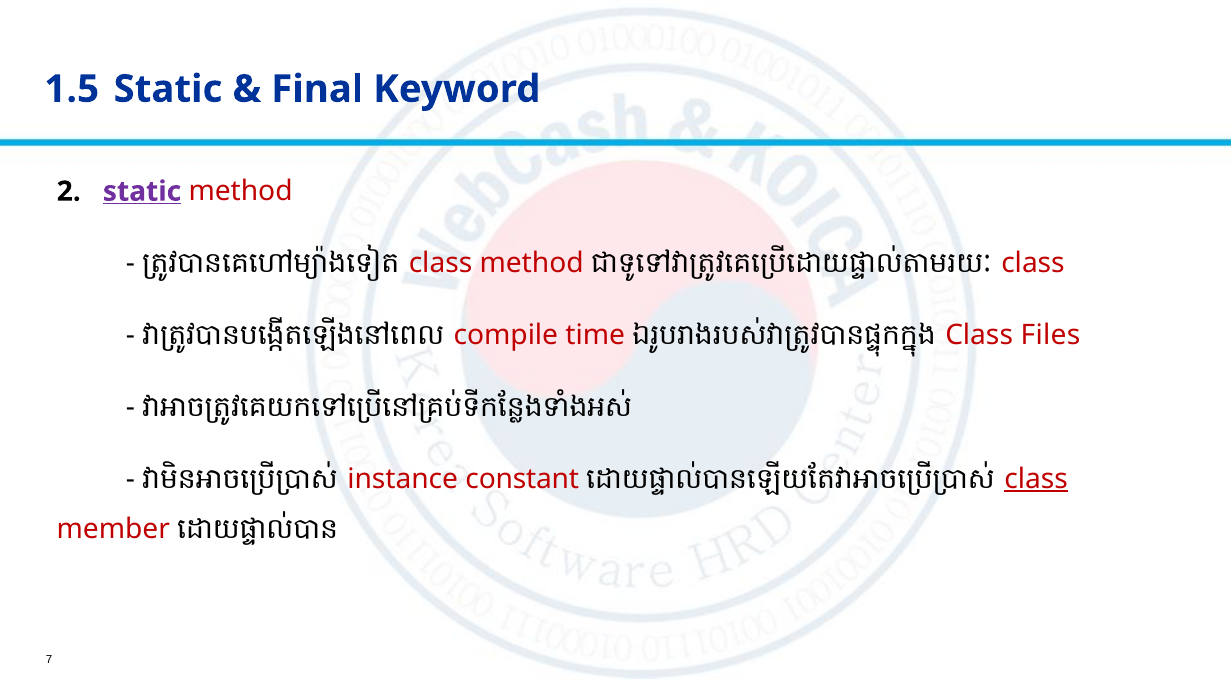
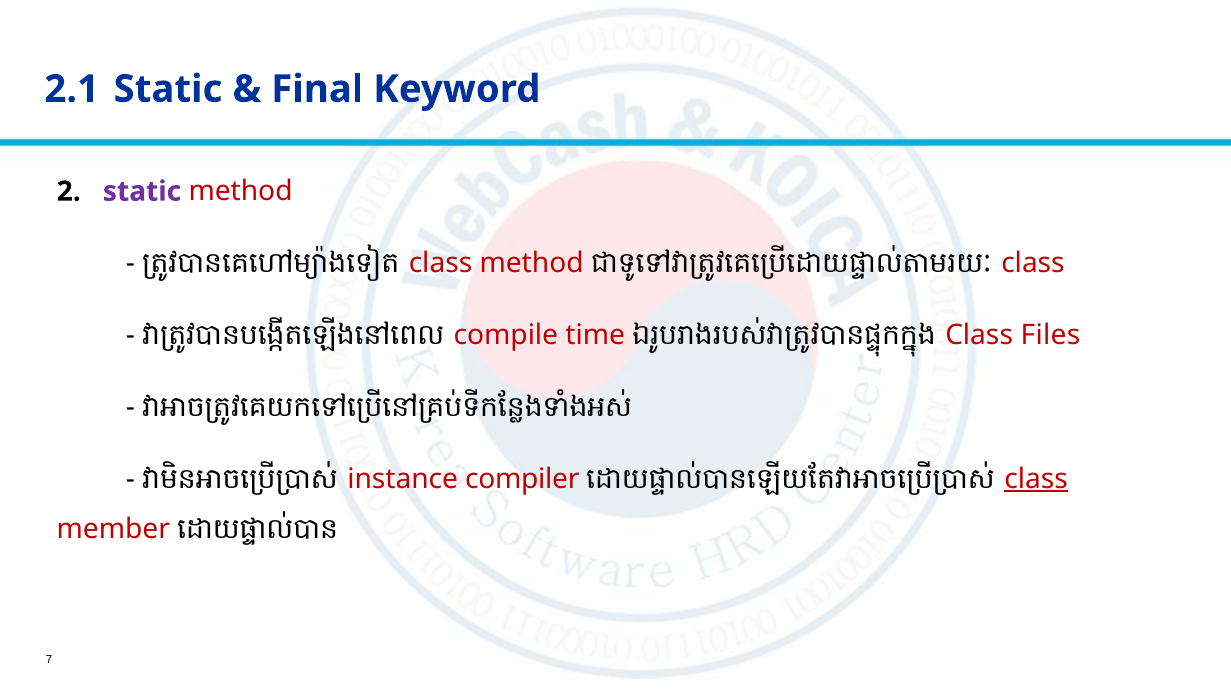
1.5: 1.5 -> 2.1 (72, 89)
static underline: present -> none (142, 192)
constant: constant -> compiler (522, 479)
